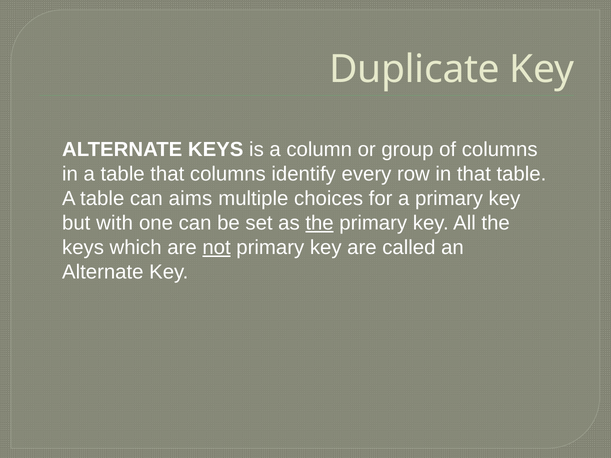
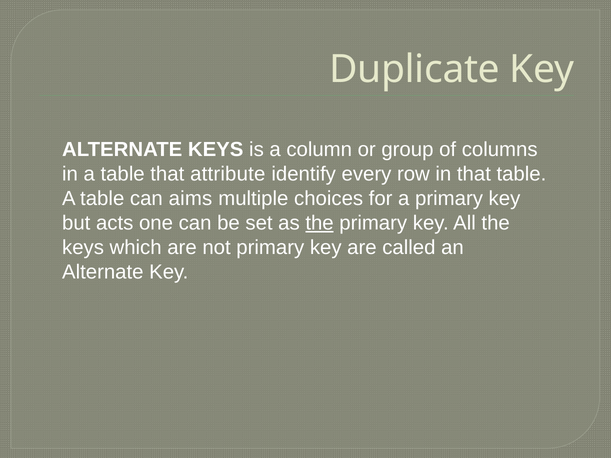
that columns: columns -> attribute (228, 174)
with: with -> acts (115, 223)
not underline: present -> none (217, 248)
